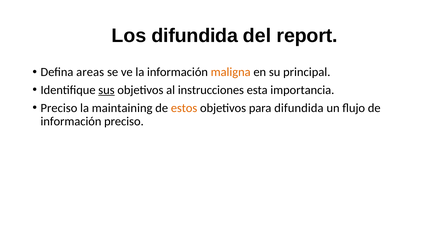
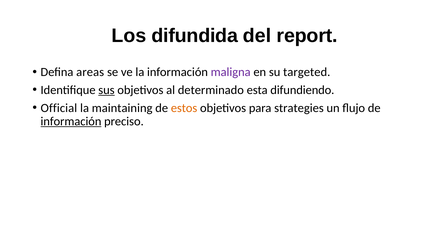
maligna colour: orange -> purple (231, 72)
principal: principal -> targeted (307, 72)
instrucciones: instrucciones -> determinado (211, 90)
importancia: importancia -> difundiendo (302, 90)
Preciso: Preciso -> Official (59, 108)
para difundida: difundida -> strategies (299, 108)
información underline: none -> present (71, 121)
